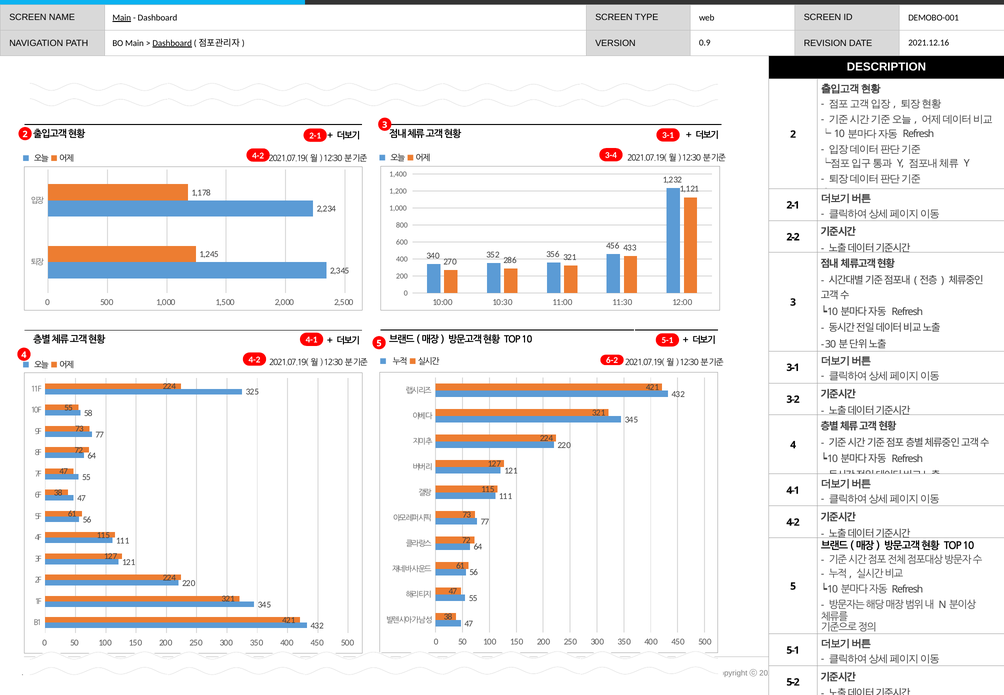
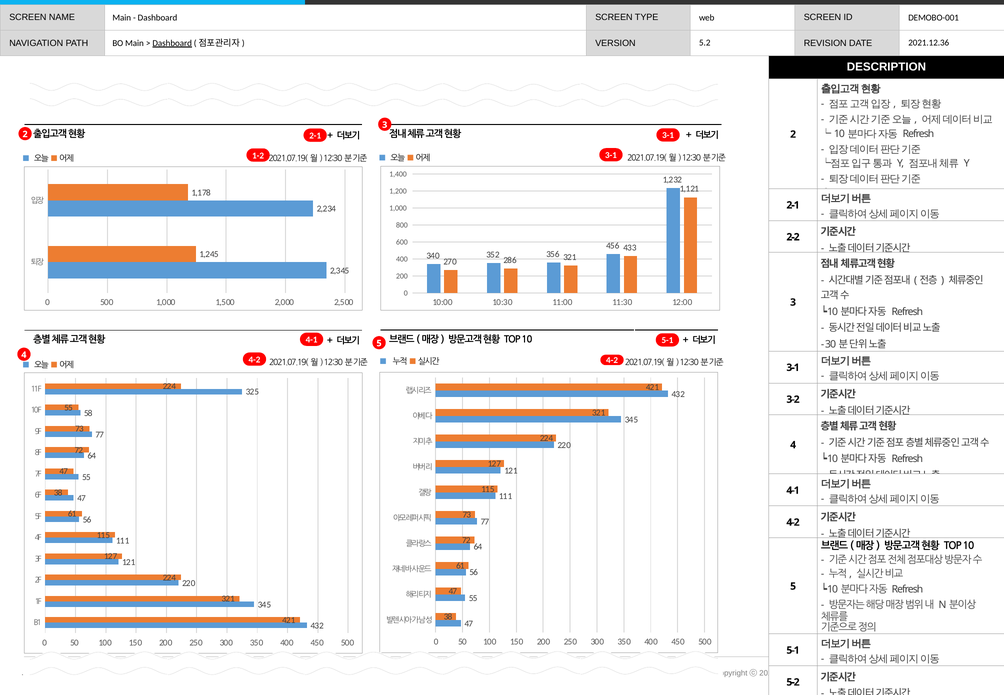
Main underline: present -> none (122, 18)
0.9: 0.9 -> 5.2 (705, 43)
2021.12.16: 2021.12.16 -> 2021.12.36 (929, 43)
3-4: 3-4 -> 3-1 (611, 155)
4-2: 4-2 -> 1-2 (258, 156)
6-2: 6-2 -> 4-2 (612, 361)
